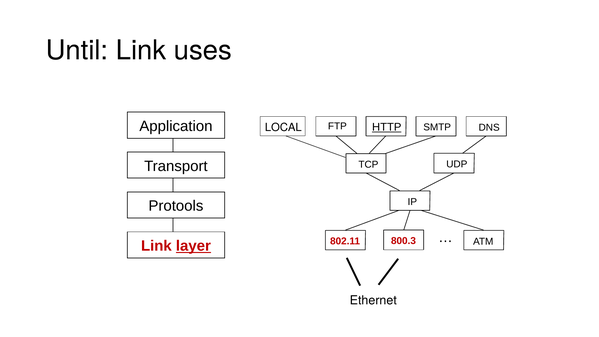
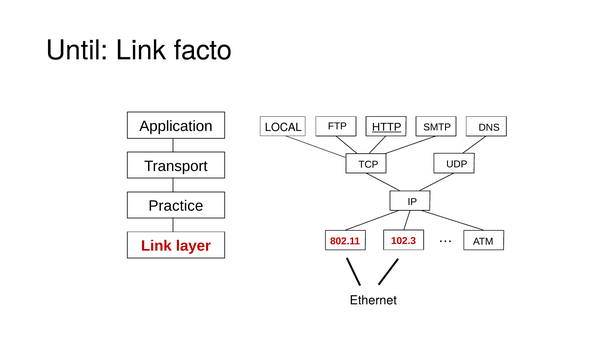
uses: uses -> facto (203, 50)
Protools: Protools -> Practice (176, 206)
800.3: 800.3 -> 102.3 (403, 241)
layer underline: present -> none (193, 246)
